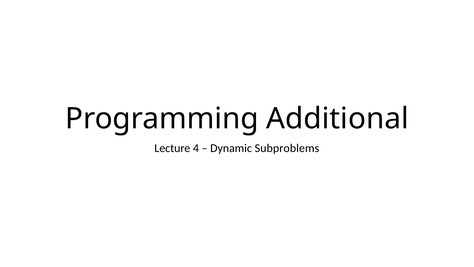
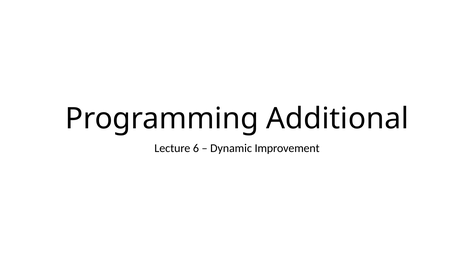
4: 4 -> 6 (196, 148)
Subproblems: Subproblems -> Improvement (287, 148)
